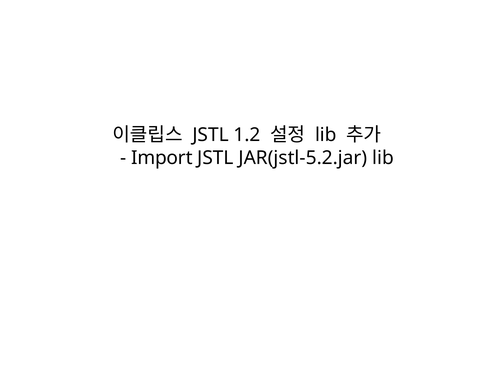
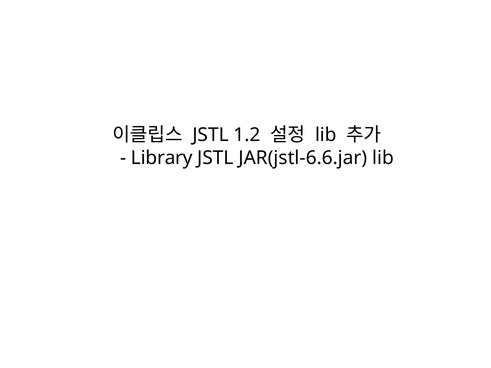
Import: Import -> Library (162, 158)
JAR(jstl-5.2.jar: JAR(jstl-5.2.jar -> JAR(jstl-6.6.jar (303, 158)
